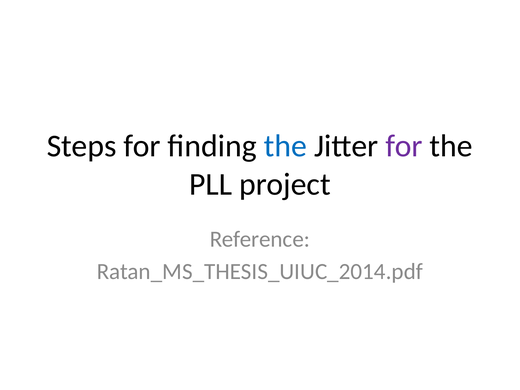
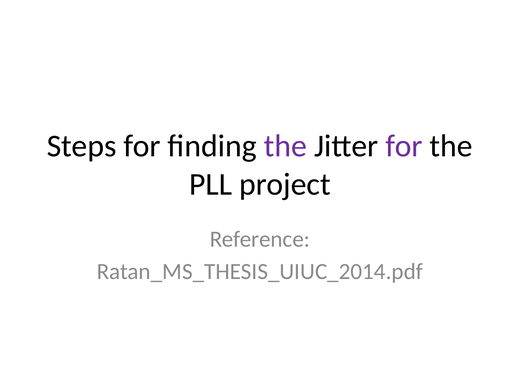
the colour: blue -> purple (285, 146)
